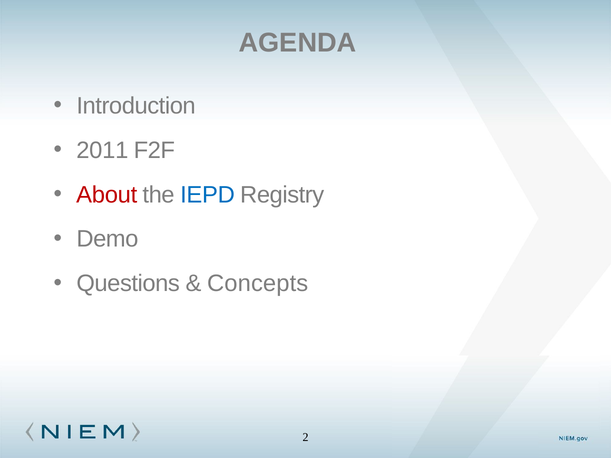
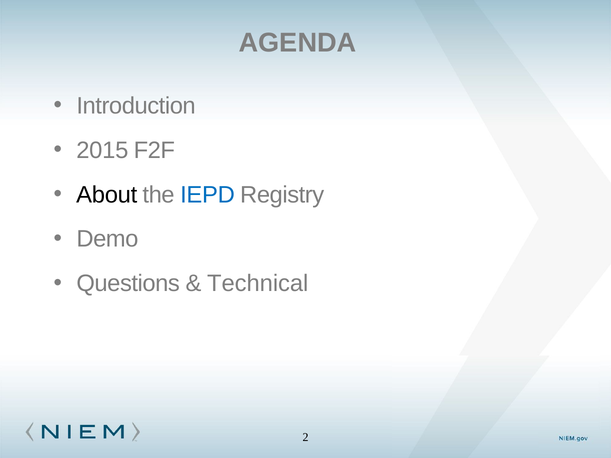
2011: 2011 -> 2015 (102, 150)
About colour: red -> black (107, 195)
Concepts: Concepts -> Technical (258, 284)
